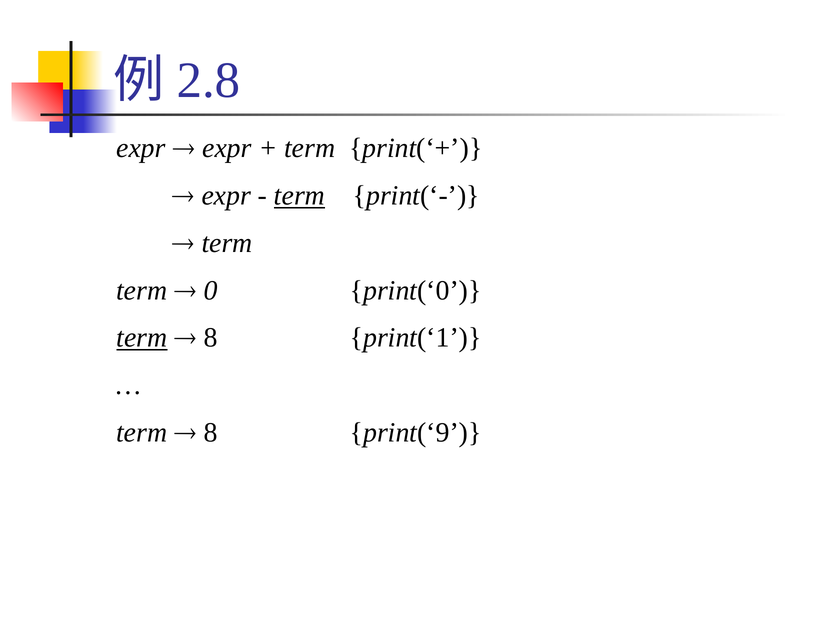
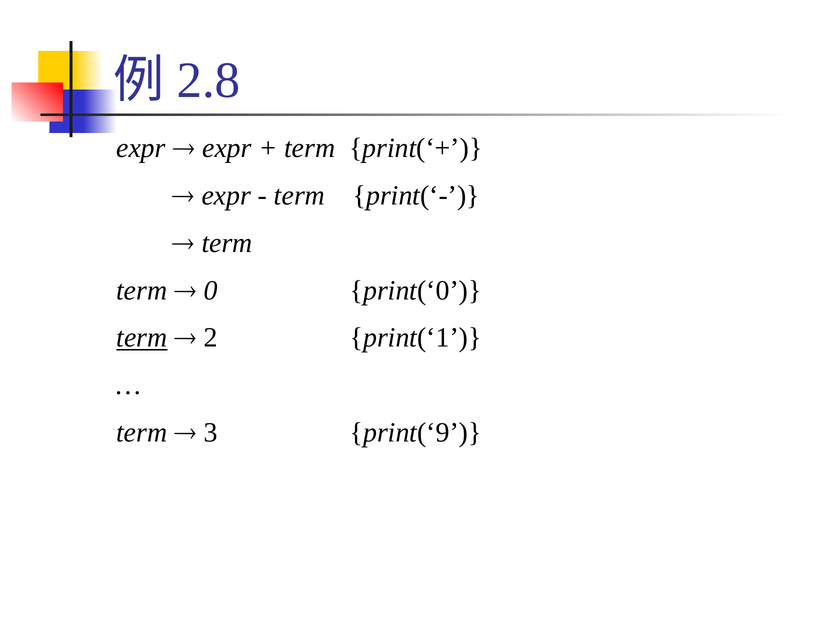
term underline: present -> none (300, 195)
8: 8 -> 2 (211, 337)
8: 8 -> 3 (211, 432)
